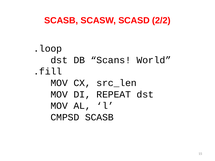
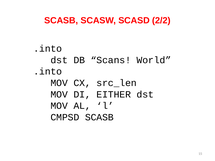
.loop: .loop -> .into (48, 49)
.fill: .fill -> .into (48, 72)
REPEAT: REPEAT -> EITHER (114, 95)
